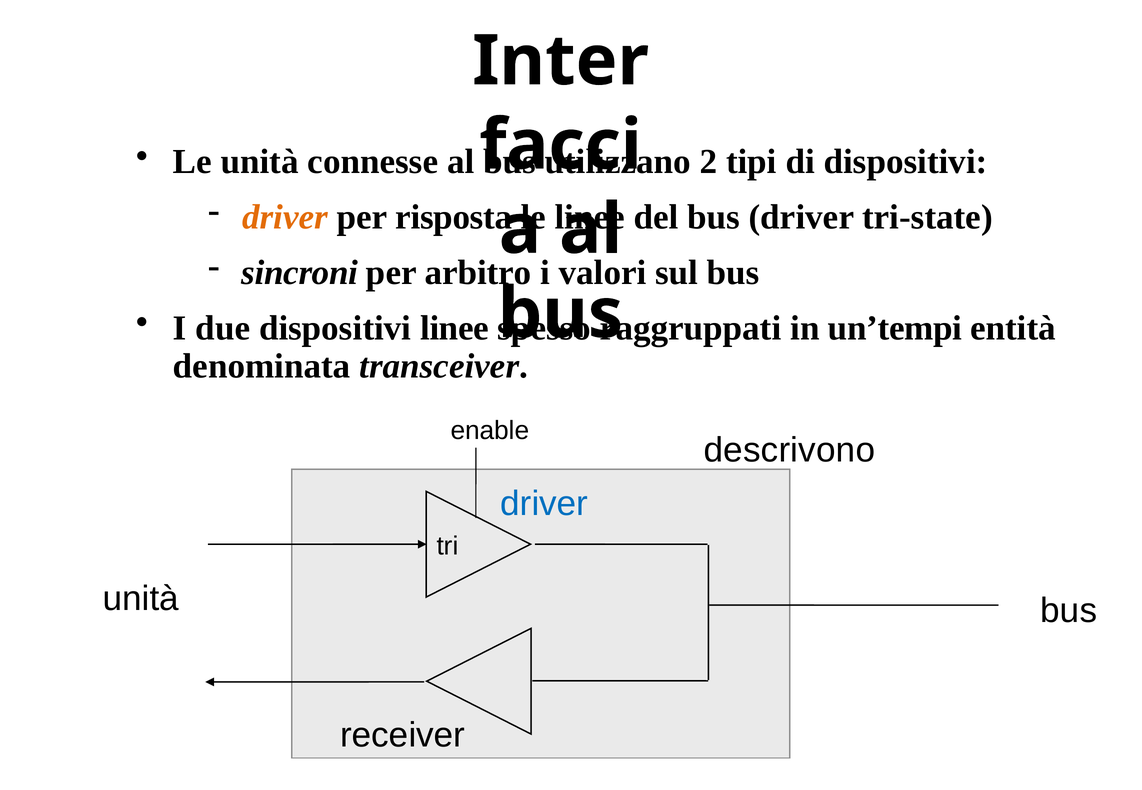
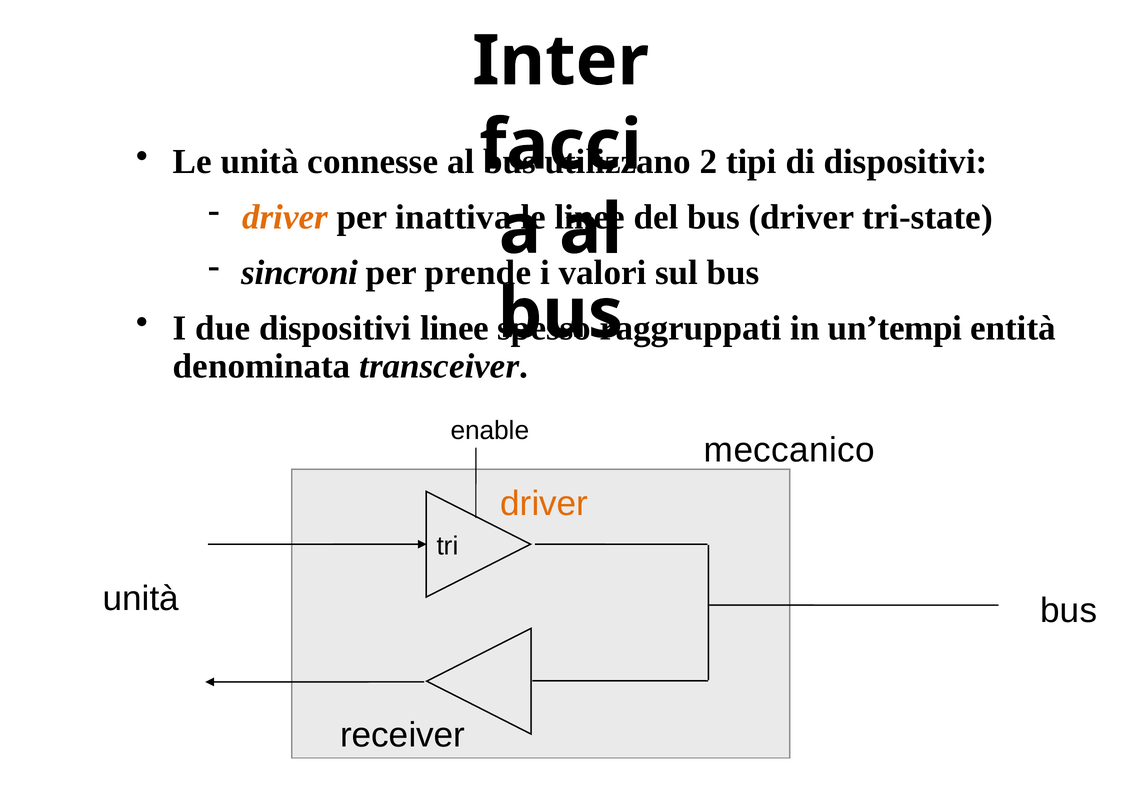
risposta: risposta -> inattiva (454, 217)
arbitro: arbitro -> prende (478, 273)
descrivono: descrivono -> meccanico (789, 450)
driver colour: blue -> orange (544, 504)
